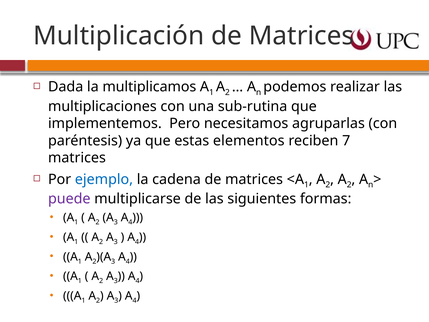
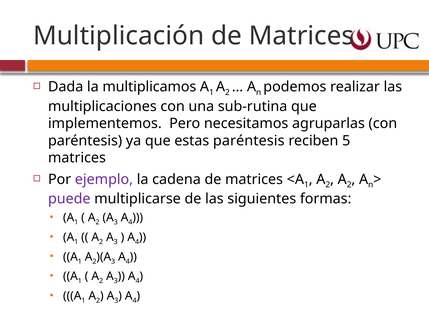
estas elementos: elementos -> paréntesis (249, 141)
7: 7 -> 5 (346, 141)
ejemplo colour: blue -> purple (104, 179)
